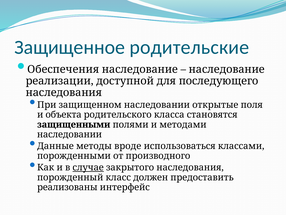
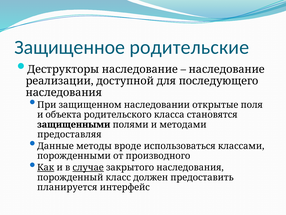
Обеспечения: Обеспечения -> Деструкторы (63, 69)
наследовании: наследовании -> предоставляя (69, 134)
Как underline: none -> present (46, 167)
реализованы: реализованы -> планируется (67, 187)
